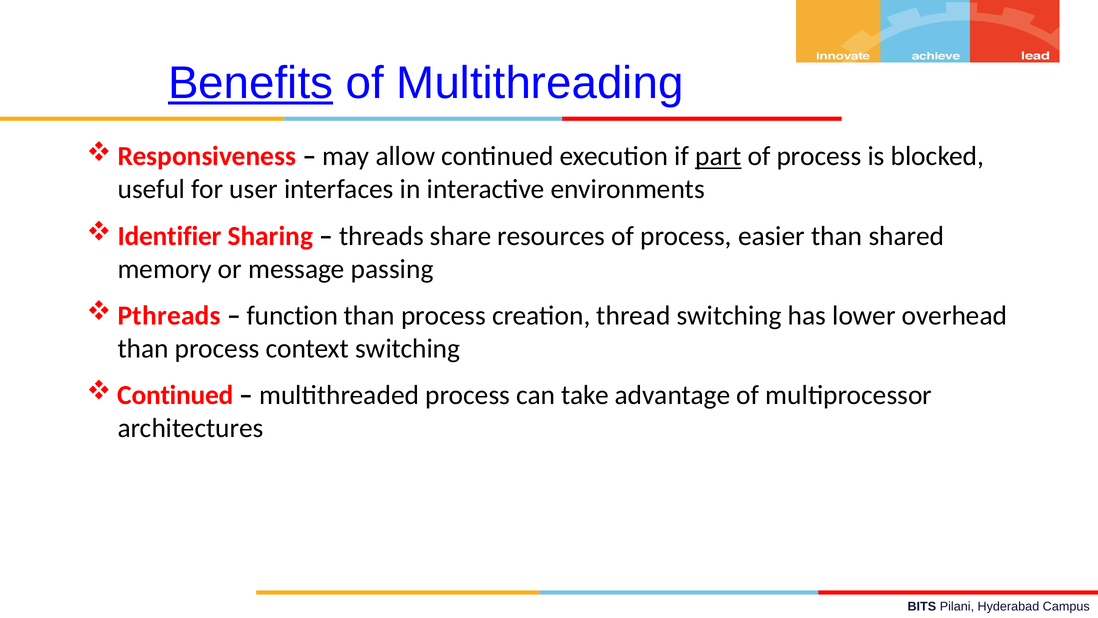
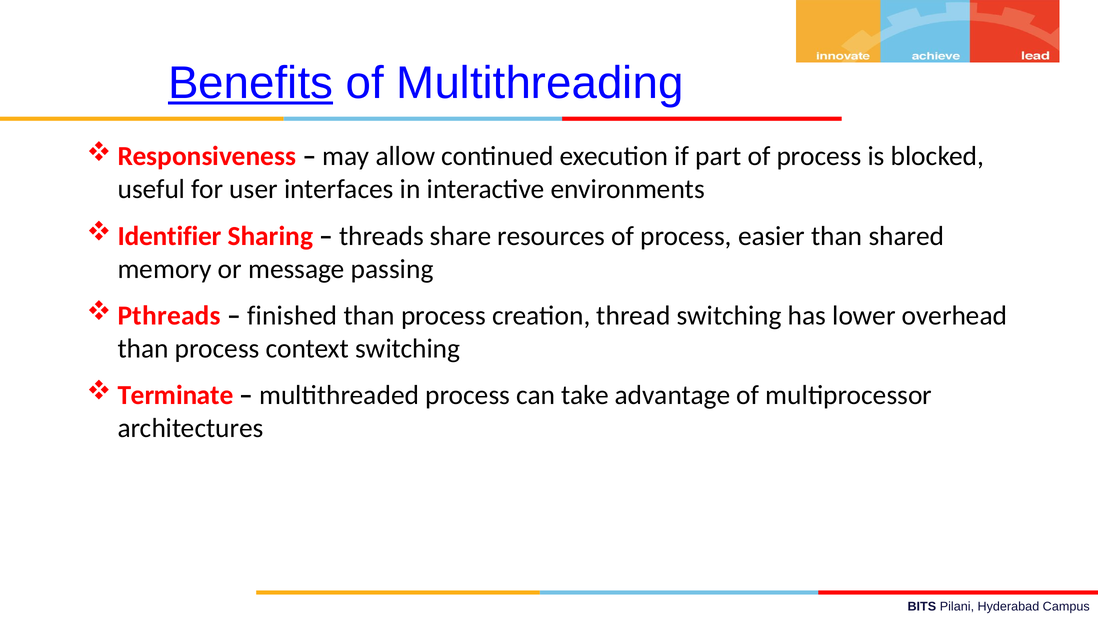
part underline: present -> none (718, 156)
function: function -> finished (292, 316)
Continued: Continued -> Terminate (175, 395)
